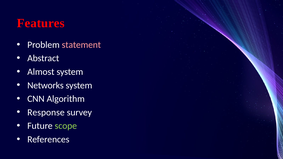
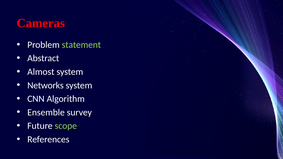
Features: Features -> Cameras (41, 23)
statement colour: pink -> light green (81, 45)
Response: Response -> Ensemble (46, 112)
